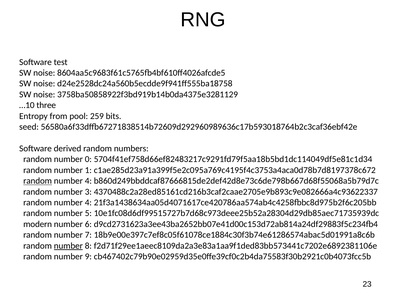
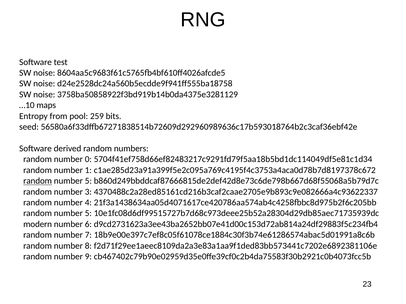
three: three -> maps (46, 105)
4: 4 -> 5 (88, 181)
number underline: present -> none (68, 246)
